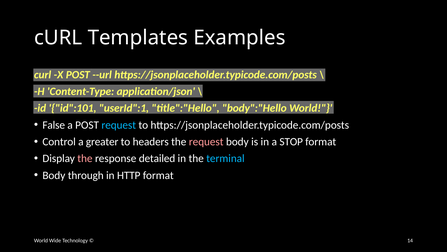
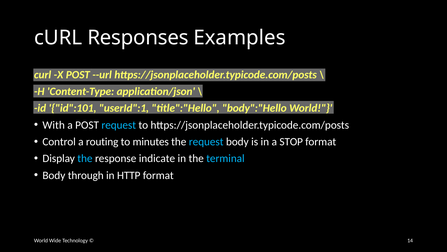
Templates: Templates -> Responses (138, 38)
False: False -> With (54, 125)
greater: greater -> routing (102, 141)
headers: headers -> minutes (151, 141)
request colour: pink -> light blue (206, 141)
the colour: pink -> light blue (85, 158)
detailed: detailed -> indicate (157, 158)
